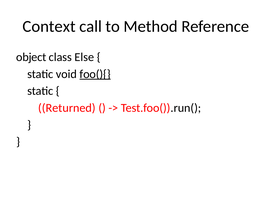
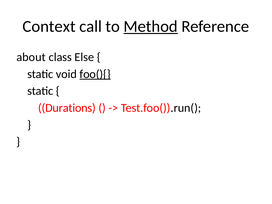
Method underline: none -> present (151, 26)
object: object -> about (31, 57)
Returned: Returned -> Durations (67, 108)
